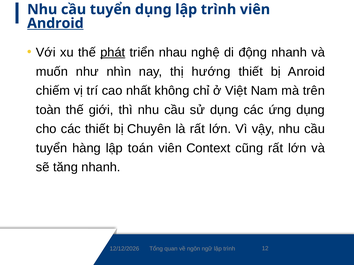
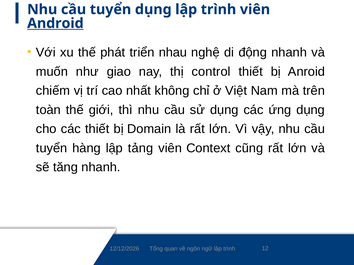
phát underline: present -> none (113, 53)
nhìn: nhìn -> giao (119, 72)
hướng: hướng -> control (211, 72)
Chuyên: Chuyên -> Domain (149, 129)
toán: toán -> tảng (141, 148)
